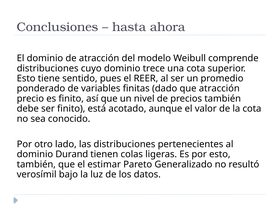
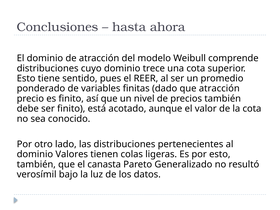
Durand: Durand -> Valores (72, 154)
estimar: estimar -> canasta (104, 164)
